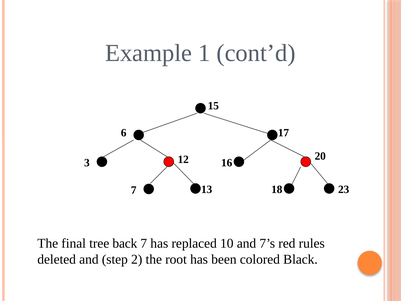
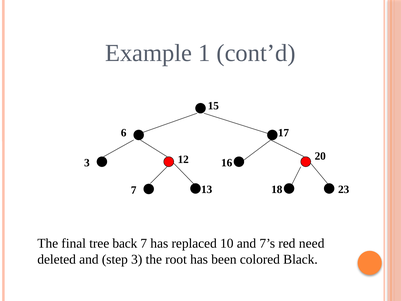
rules: rules -> need (312, 243)
step 2: 2 -> 3 (137, 259)
